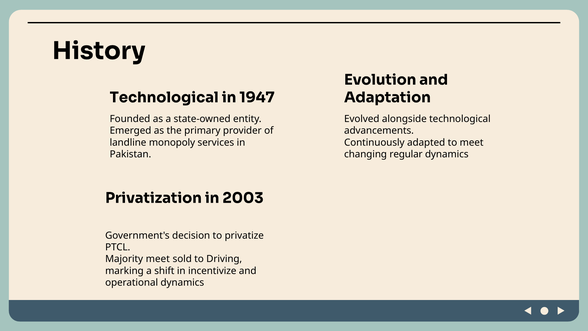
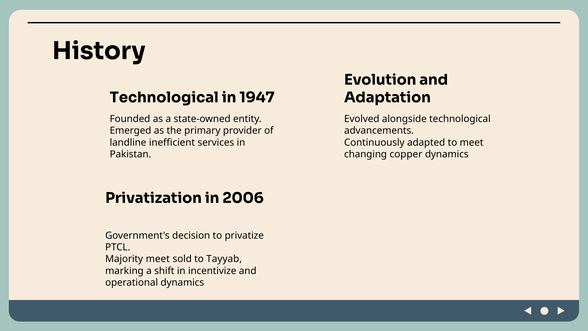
monopoly: monopoly -> inefficient (172, 142)
regular: regular -> copper (406, 154)
2003: 2003 -> 2006 (243, 198)
Driving: Driving -> Tayyab (224, 259)
